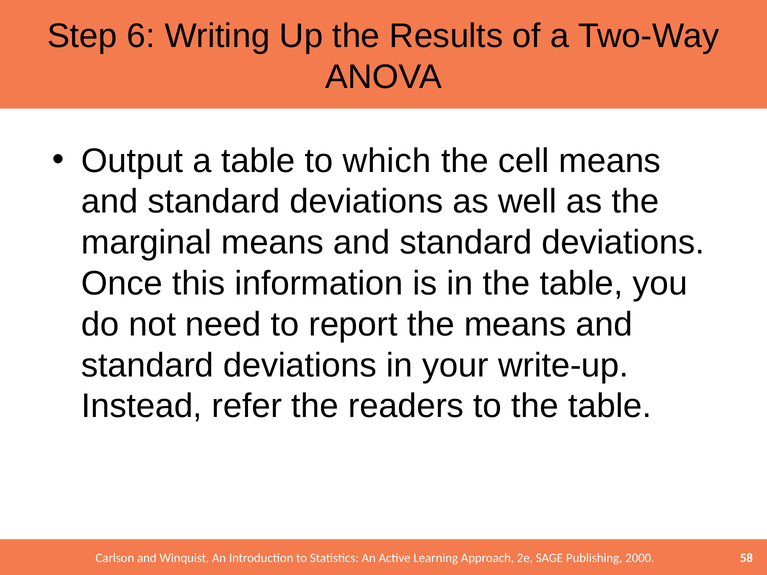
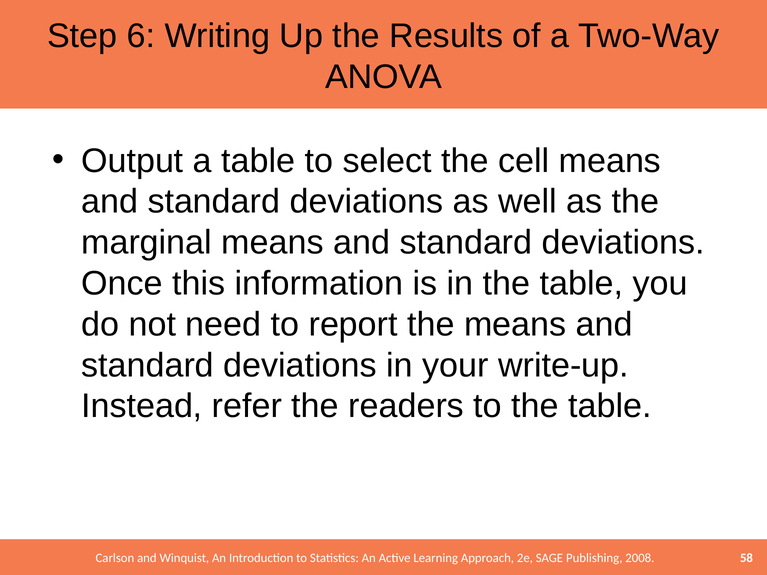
which: which -> select (387, 161)
2000: 2000 -> 2008 (640, 558)
